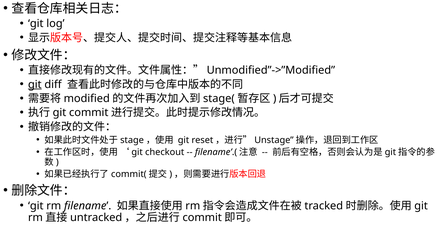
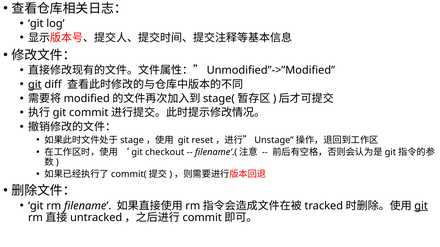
git underline: none -> present (421, 206)
